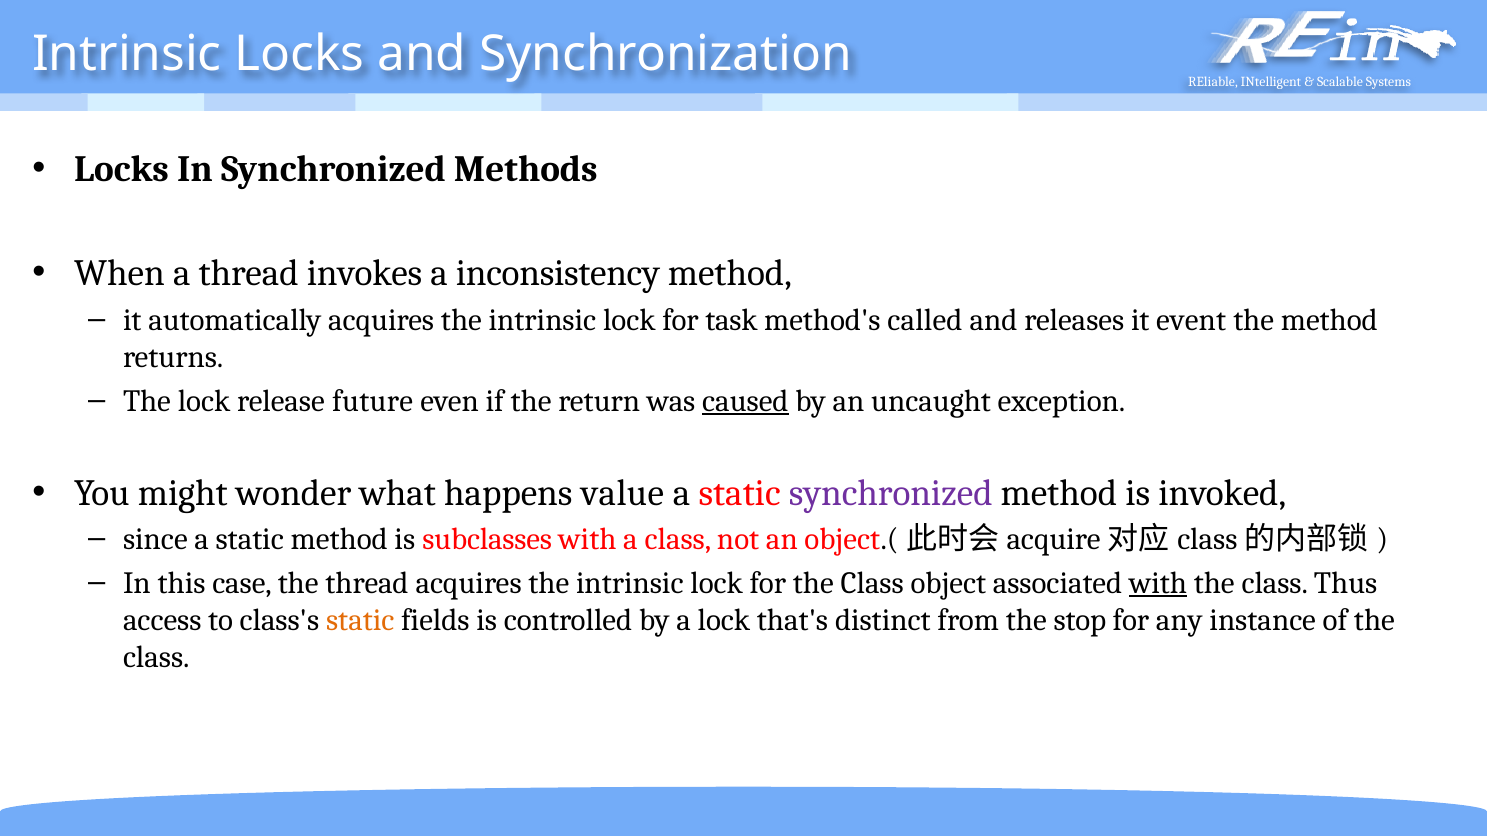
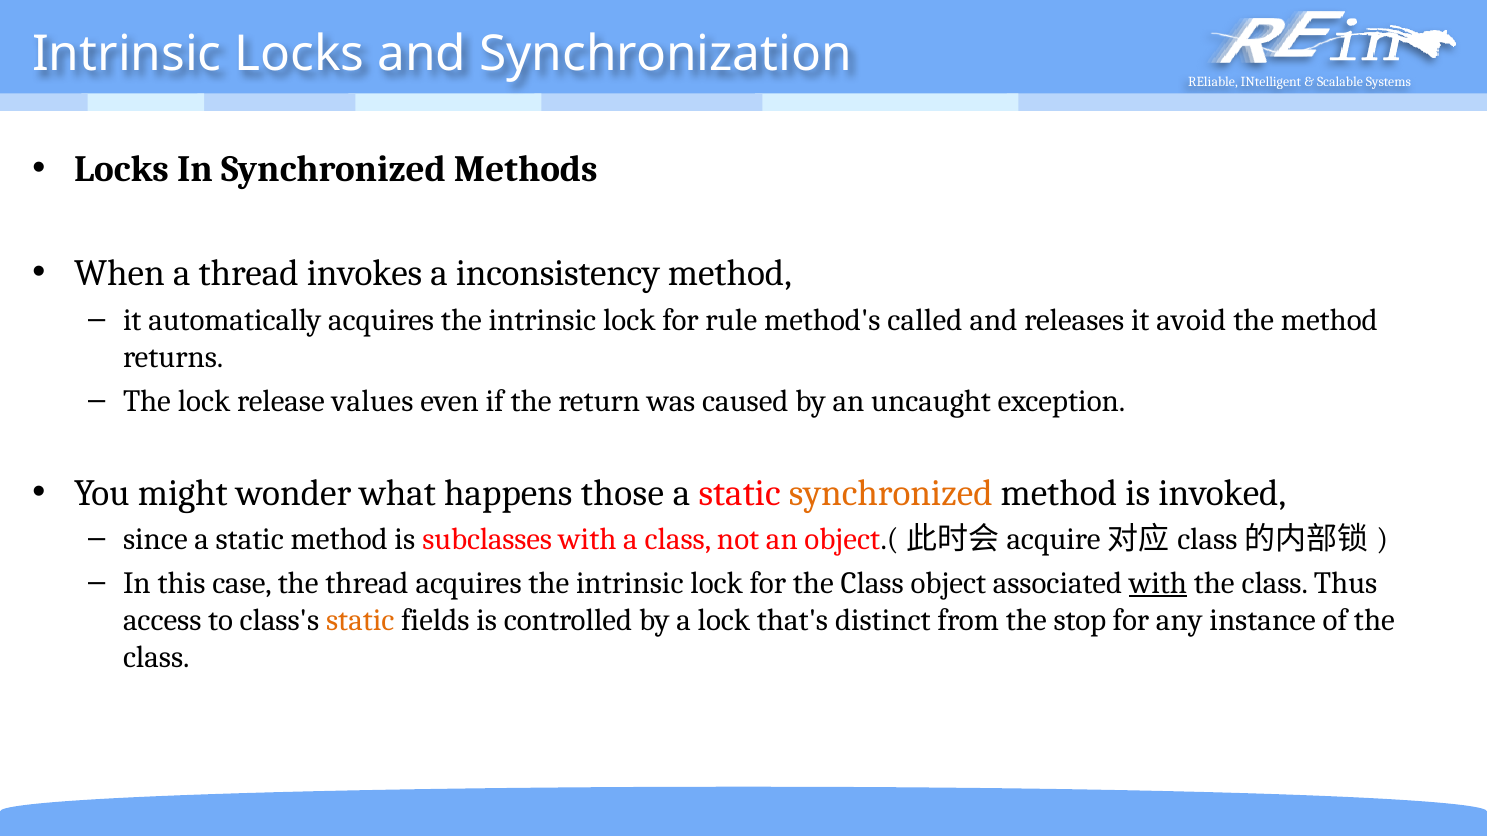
task: task -> rule (731, 320)
event: event -> avoid (1191, 320)
future: future -> values (373, 401)
caused underline: present -> none (745, 401)
value: value -> those (622, 493)
synchronized colour: purple -> orange (891, 493)
